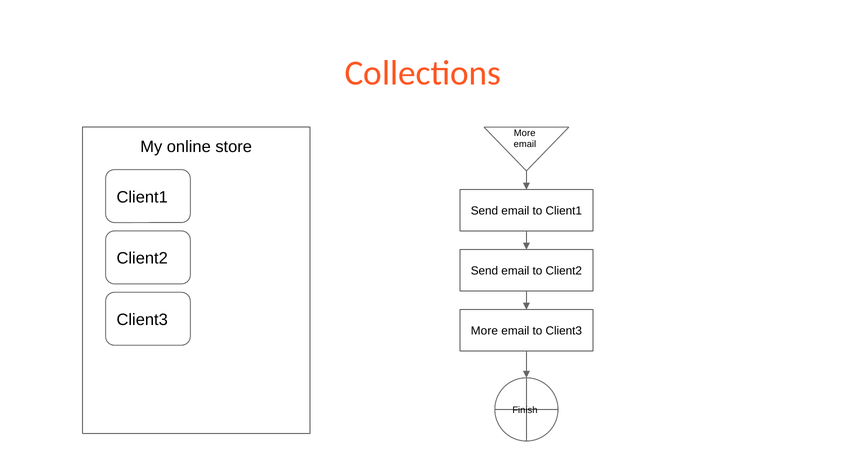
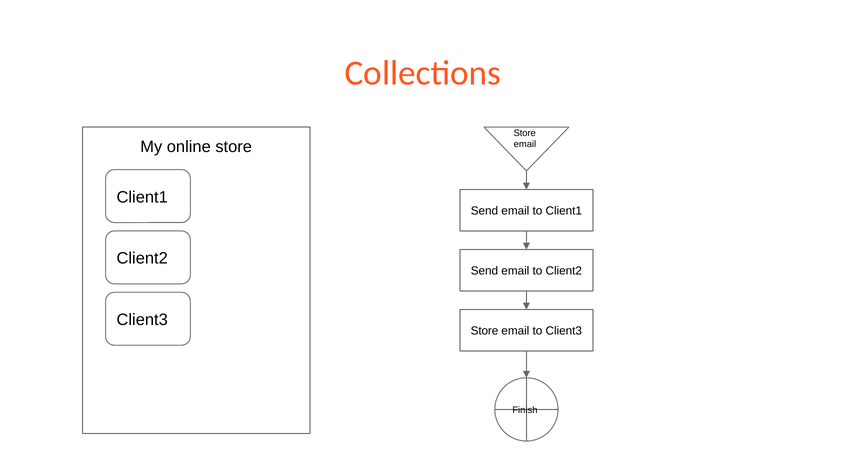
More: More -> Store (525, 133)
More: More -> Store (485, 331)
